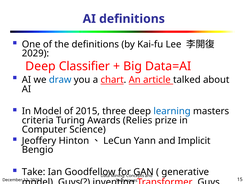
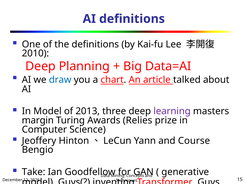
2029: 2029 -> 2010 (35, 53)
Classifier: Classifier -> Planning (84, 66)
2015: 2015 -> 2013 (88, 111)
learning colour: blue -> purple (172, 111)
criteria: criteria -> margin (38, 120)
Implicit: Implicit -> Course (194, 140)
